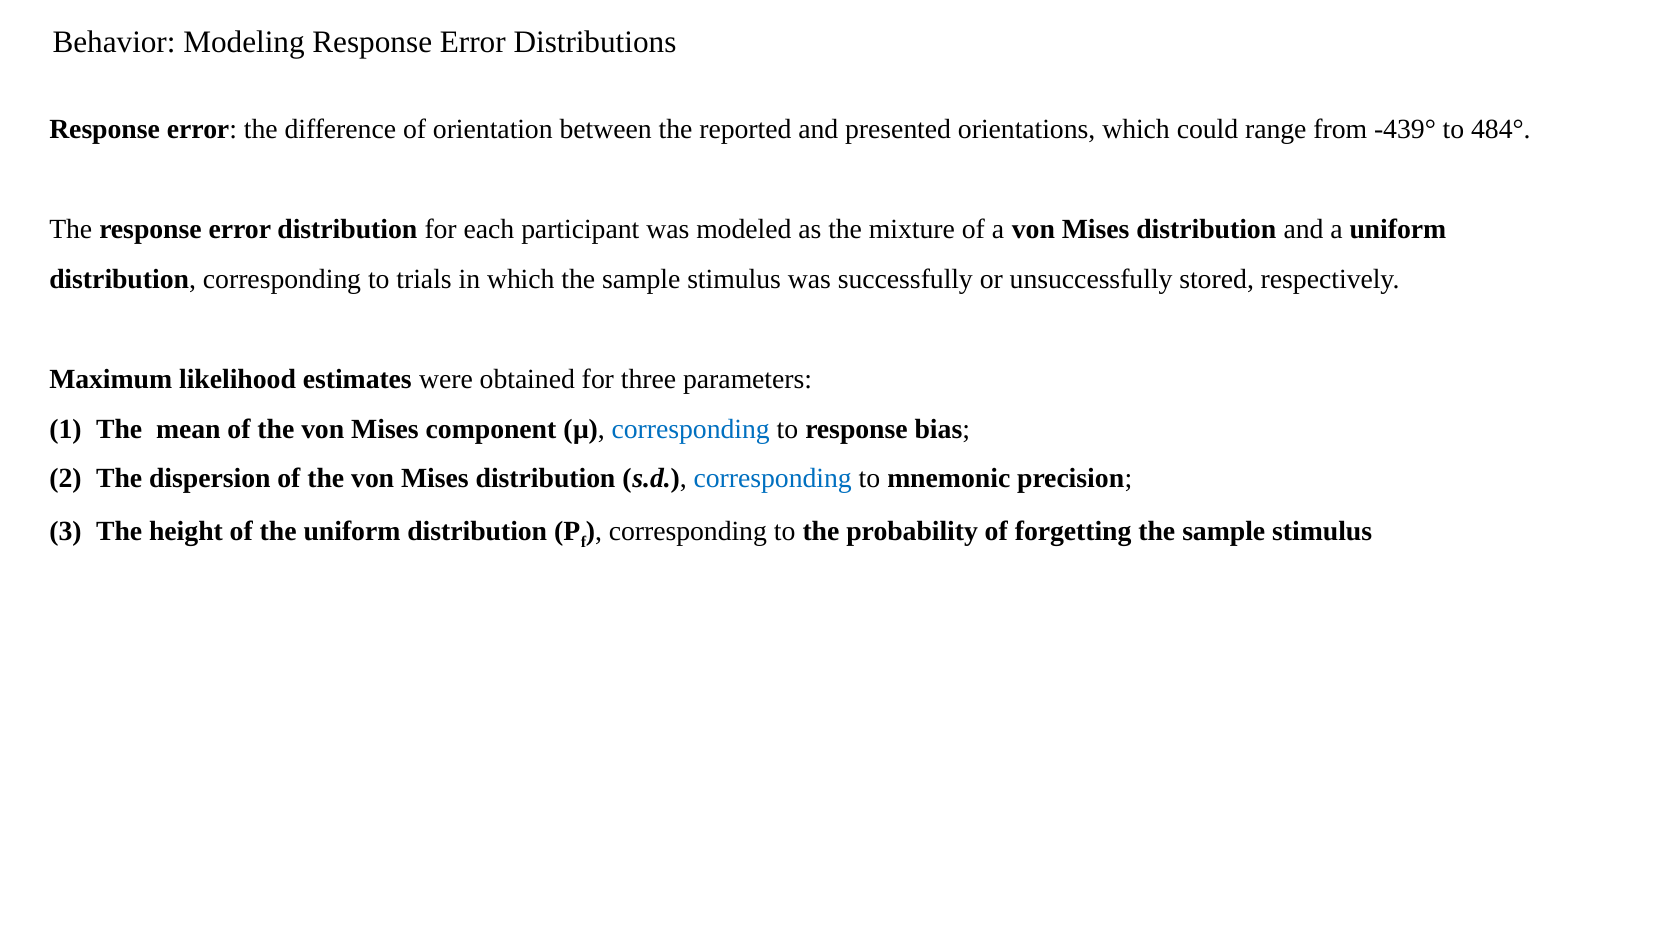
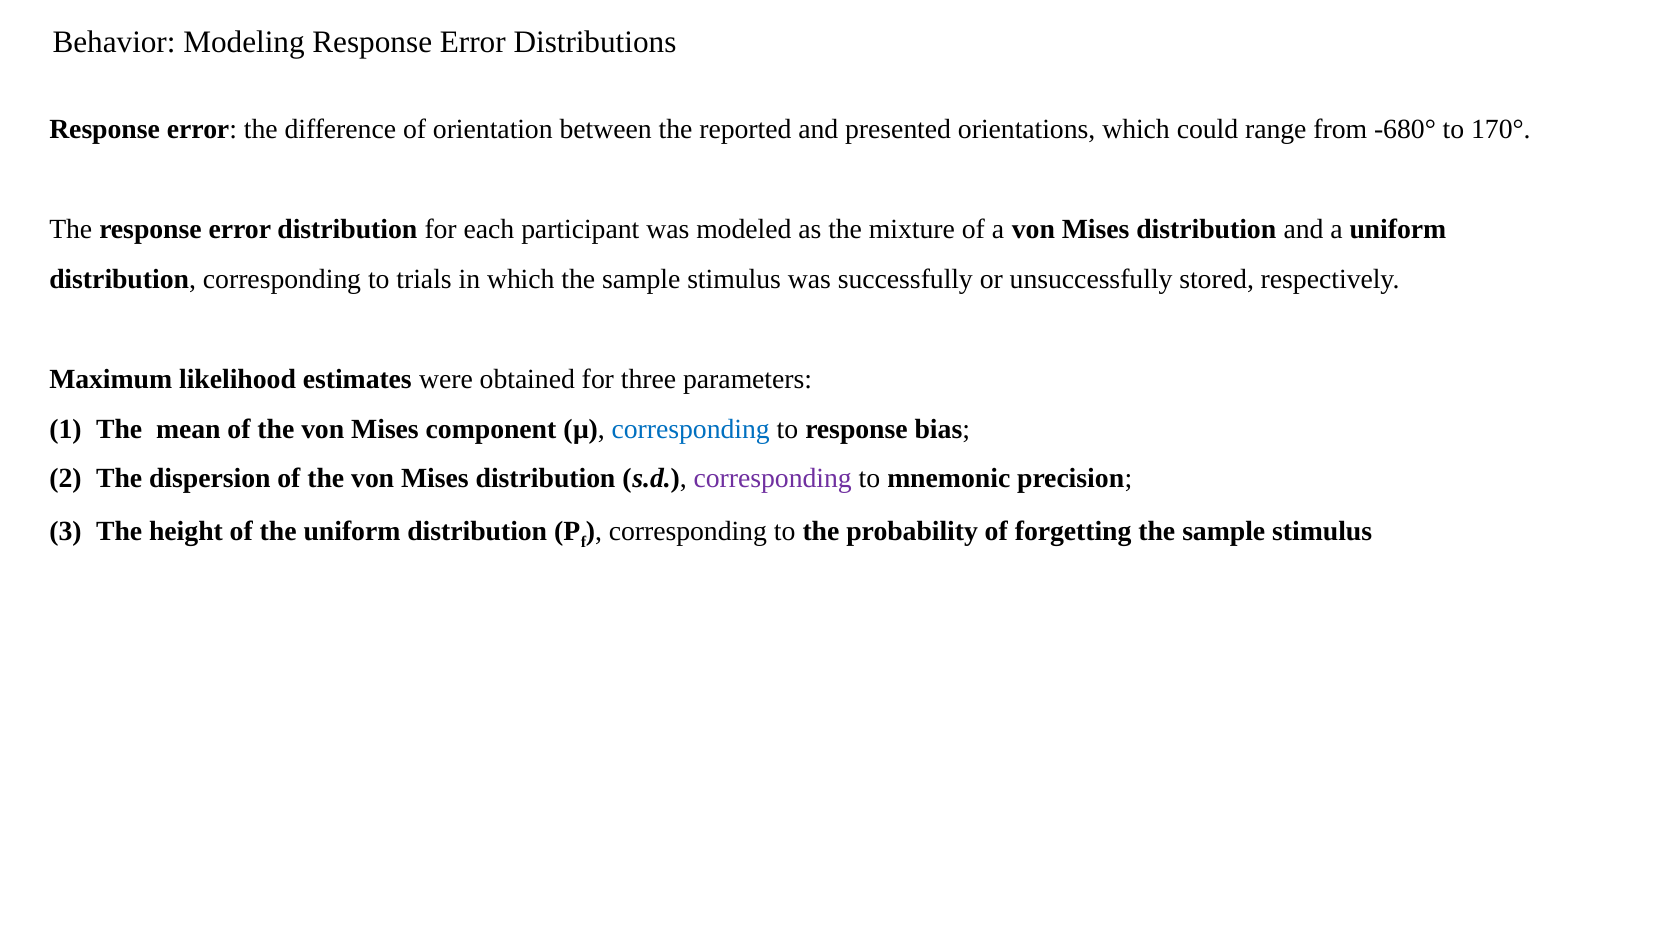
-439°: -439° -> -680° (1405, 129)
484°: 484° -> 170° (1501, 129)
corresponding colour: blue -> purple (773, 479)
